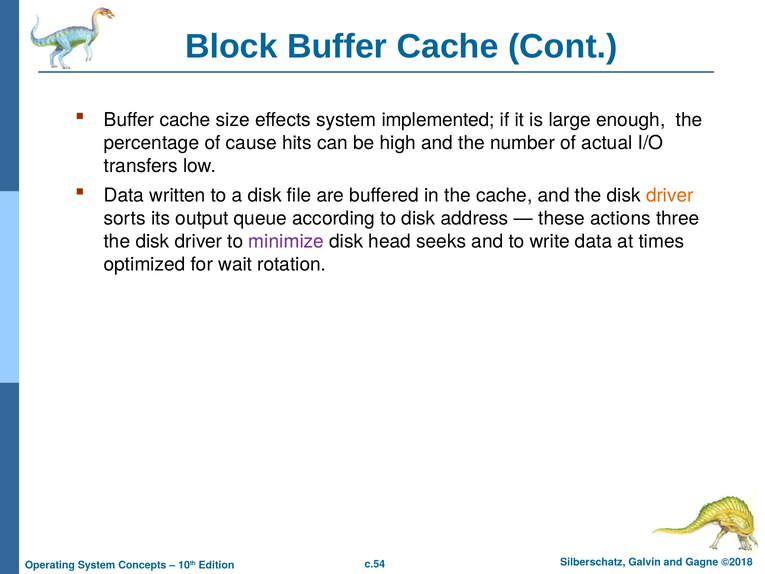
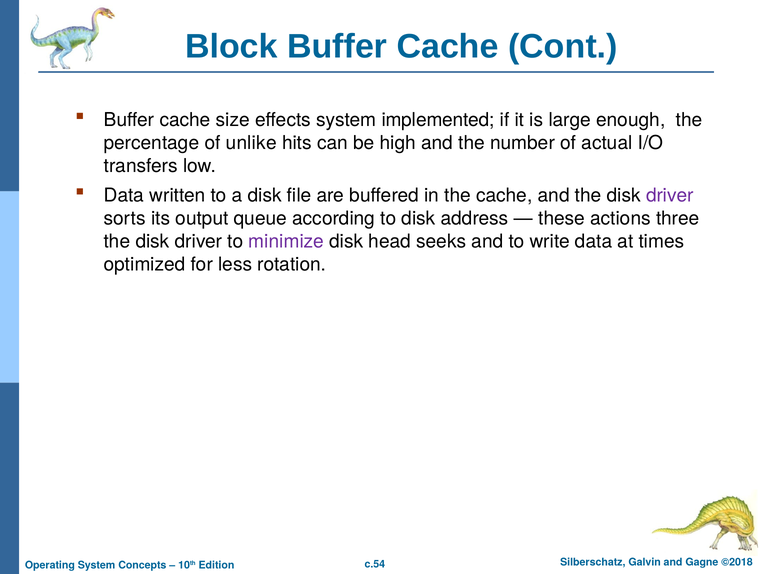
cause: cause -> unlike (251, 143)
driver colour: orange -> purple (670, 195)
wait: wait -> less (235, 264)
